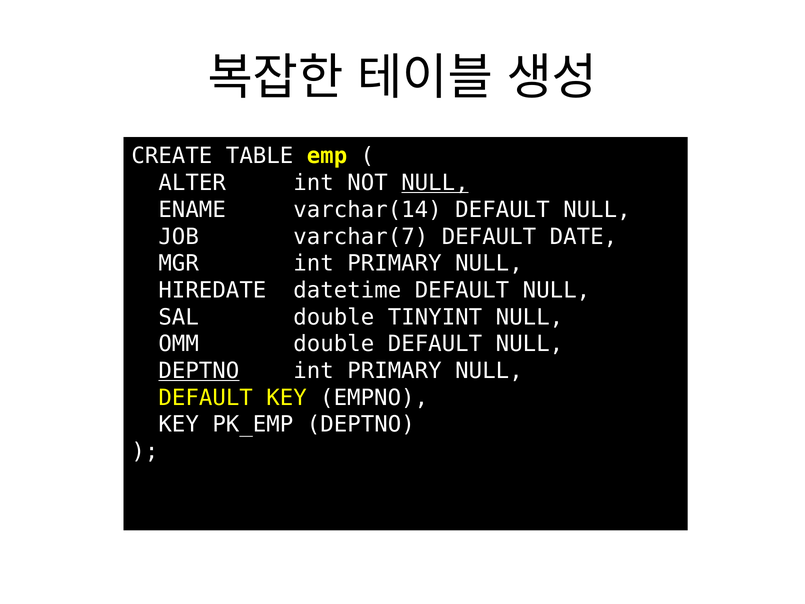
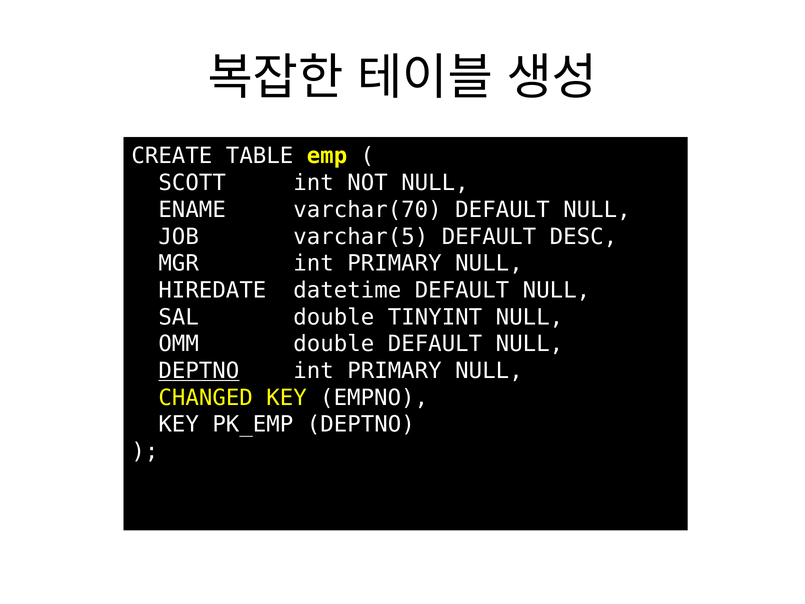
ALTER: ALTER -> SCOTT (192, 183)
NULL underline: present -> none (435, 183)
varchar(14: varchar(14 -> varchar(70 (368, 210)
varchar(7: varchar(7 -> varchar(5 (361, 237)
DATE: DATE -> DESC (583, 237)
DEFAULT: DEFAULT -> CHANGED (206, 398)
